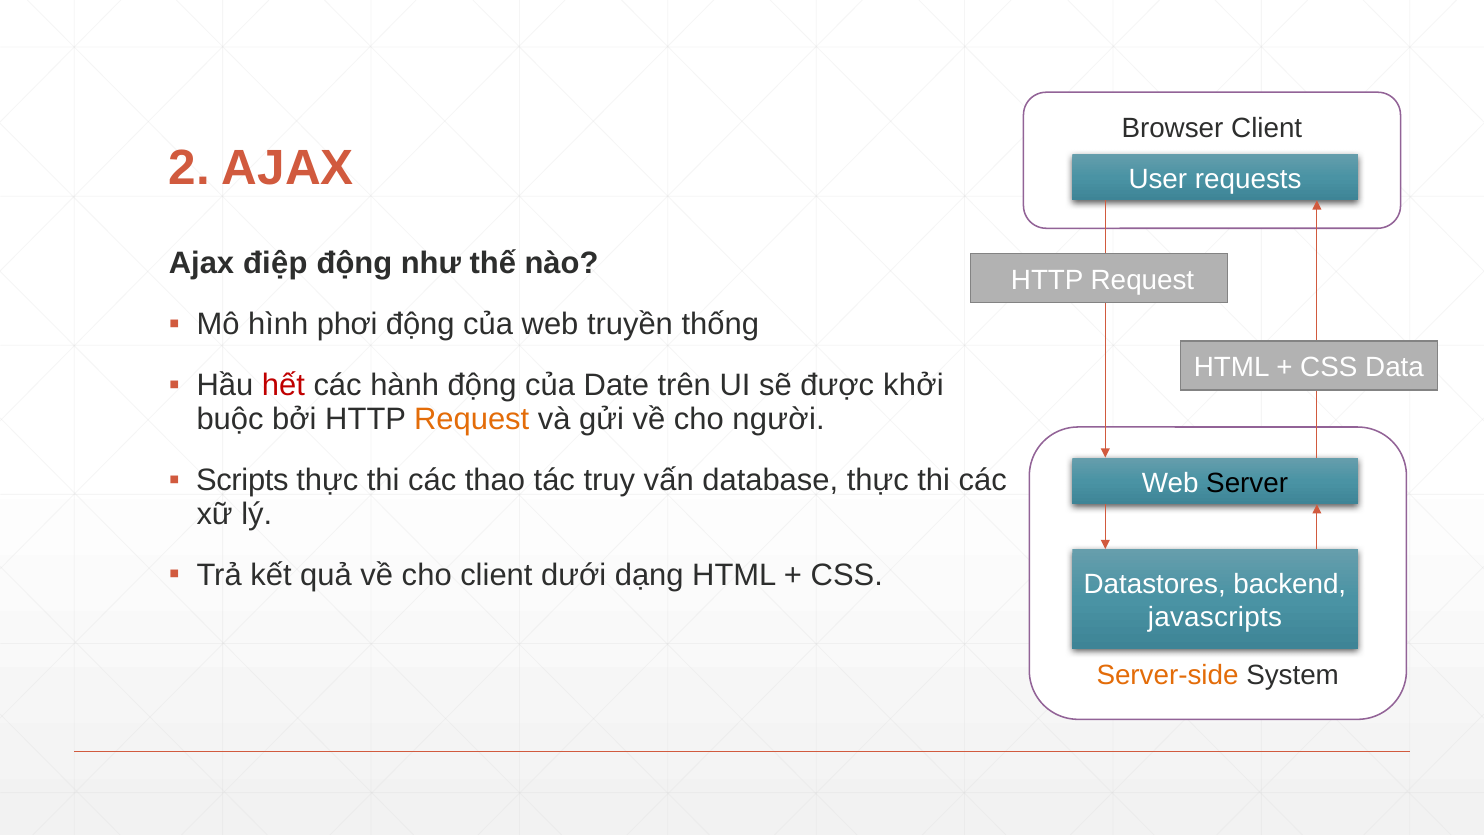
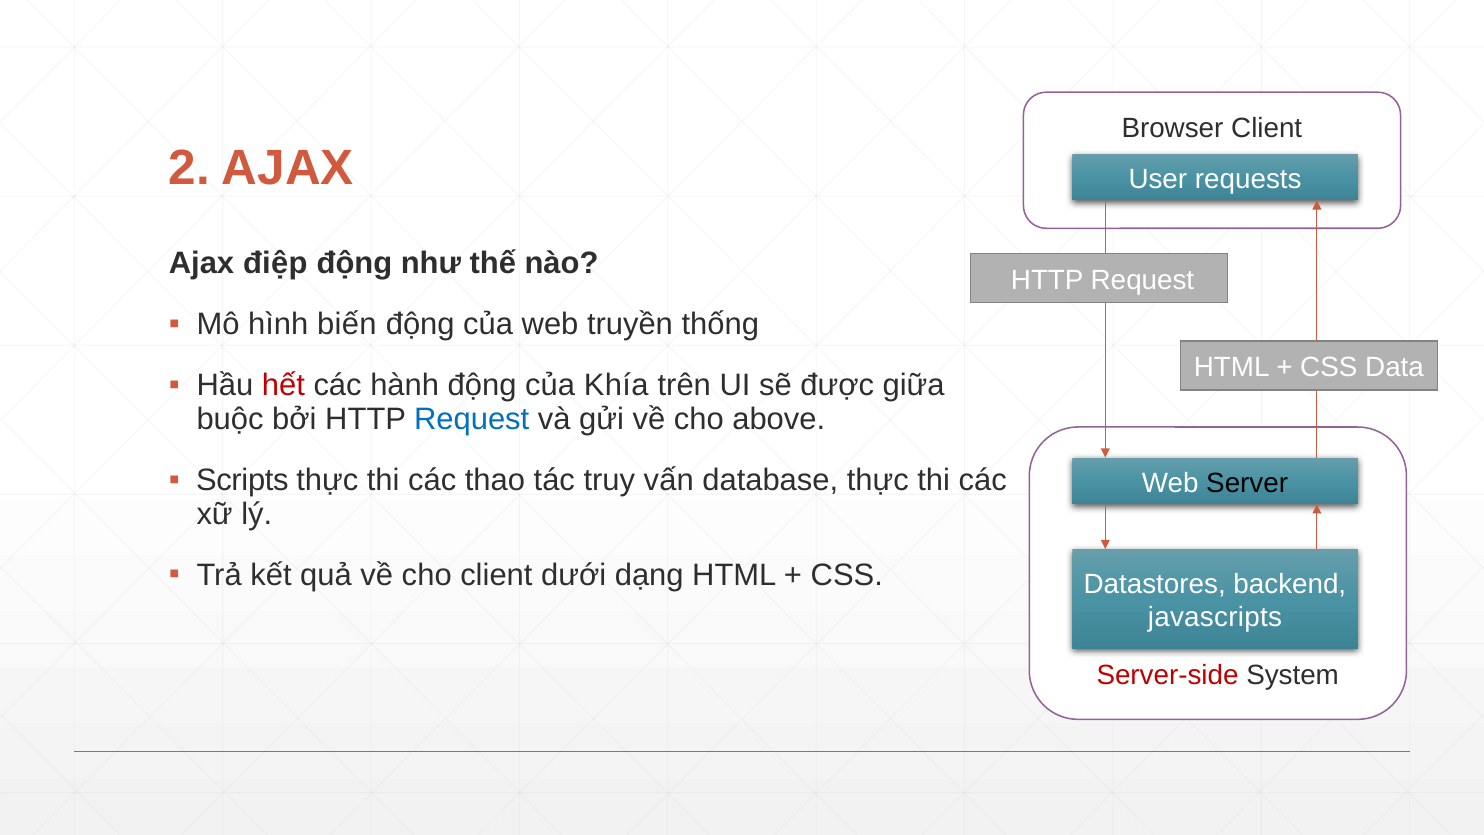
phơi: phơi -> biến (347, 324)
Date: Date -> Khía (616, 386)
khởi: khởi -> giữa (914, 386)
Request colour: orange -> blue (472, 419)
người: người -> above (779, 419)
Server-side colour: orange -> red (1168, 675)
